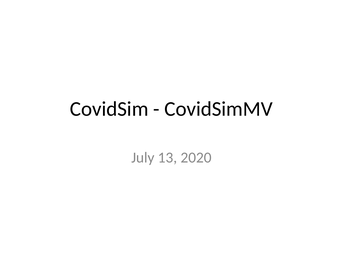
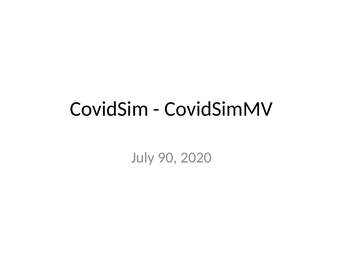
13: 13 -> 90 (168, 158)
